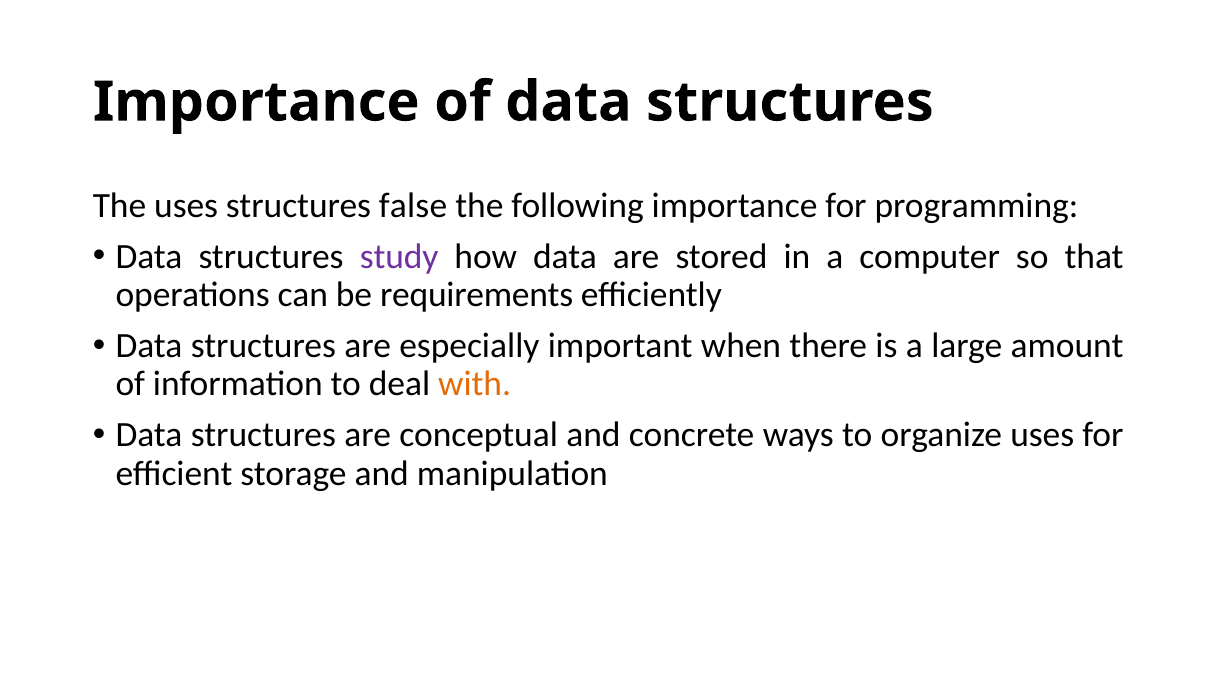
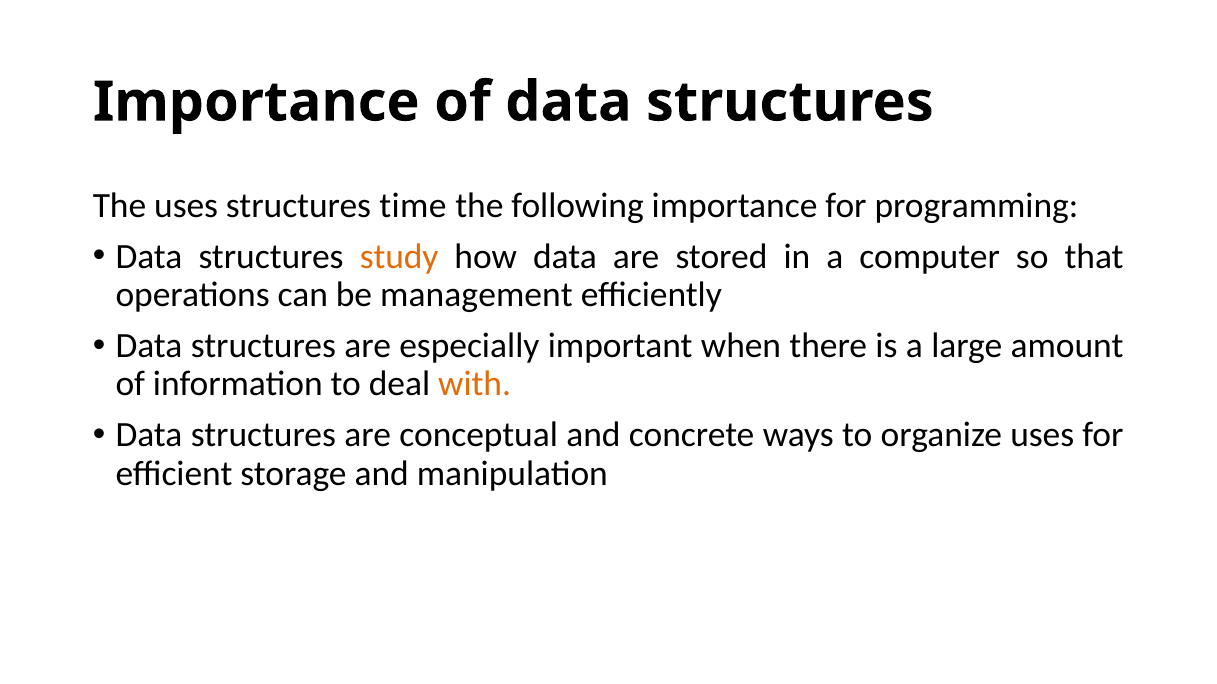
false: false -> time (413, 206)
study colour: purple -> orange (399, 257)
requirements: requirements -> management (476, 295)
